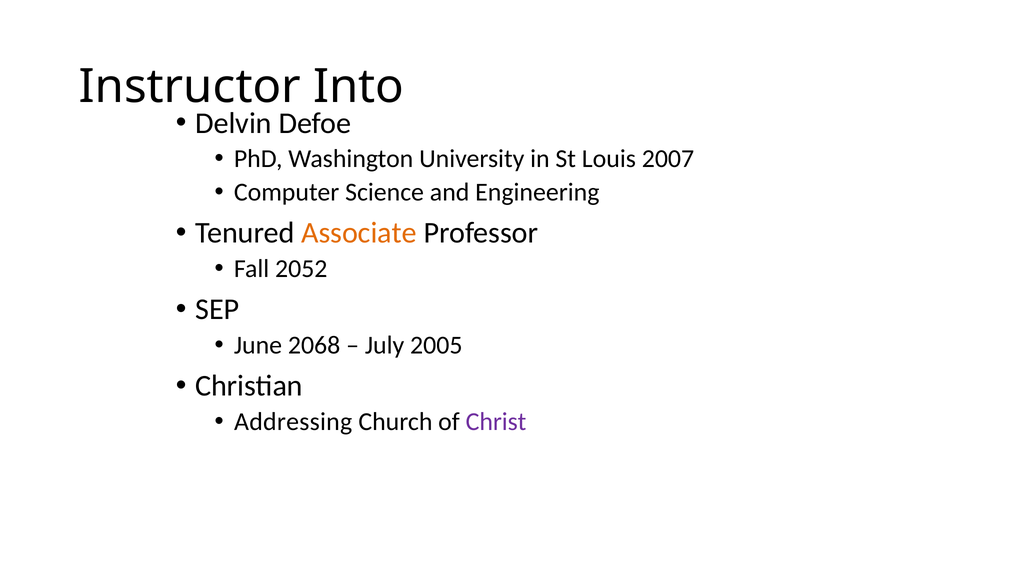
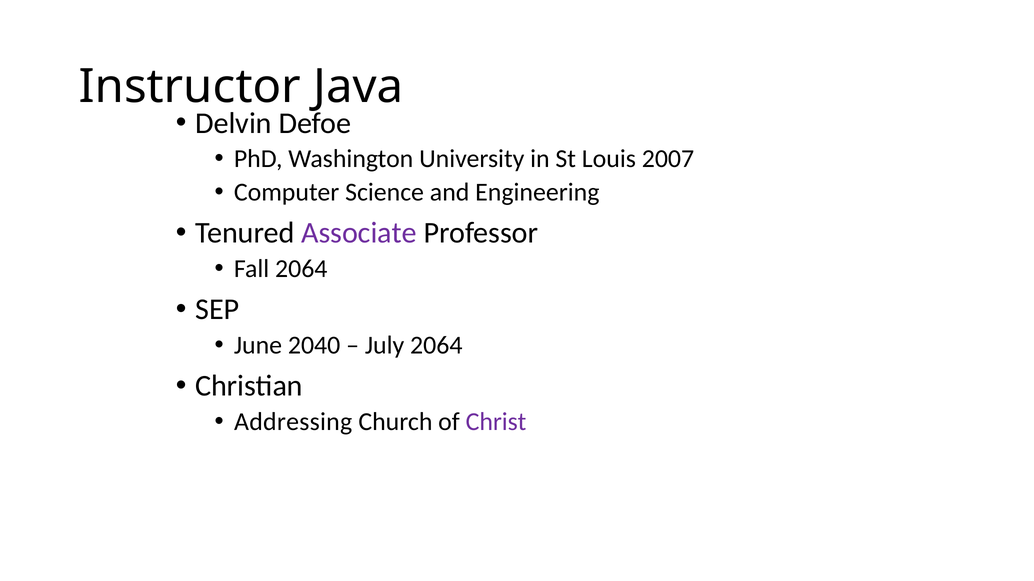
Into: Into -> Java (358, 87)
Associate colour: orange -> purple (359, 233)
Fall 2052: 2052 -> 2064 (301, 269)
2068: 2068 -> 2040 (314, 345)
July 2005: 2005 -> 2064 (436, 345)
